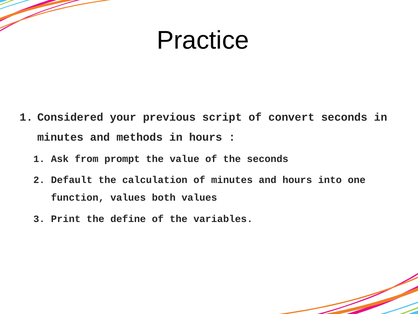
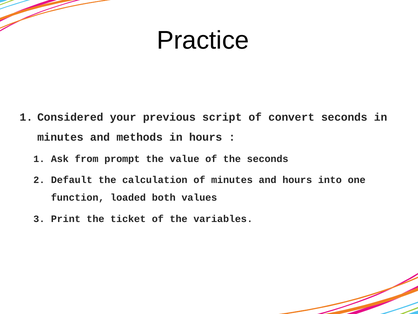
function values: values -> loaded (128, 197)
define: define -> ticket (128, 218)
